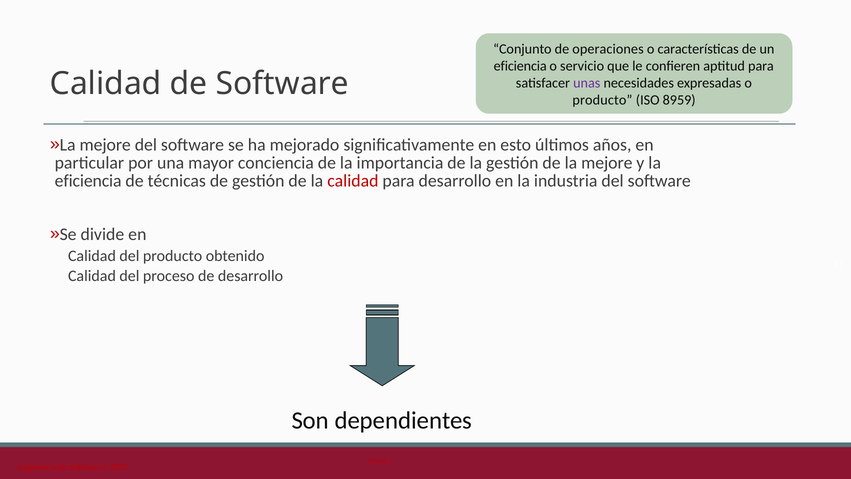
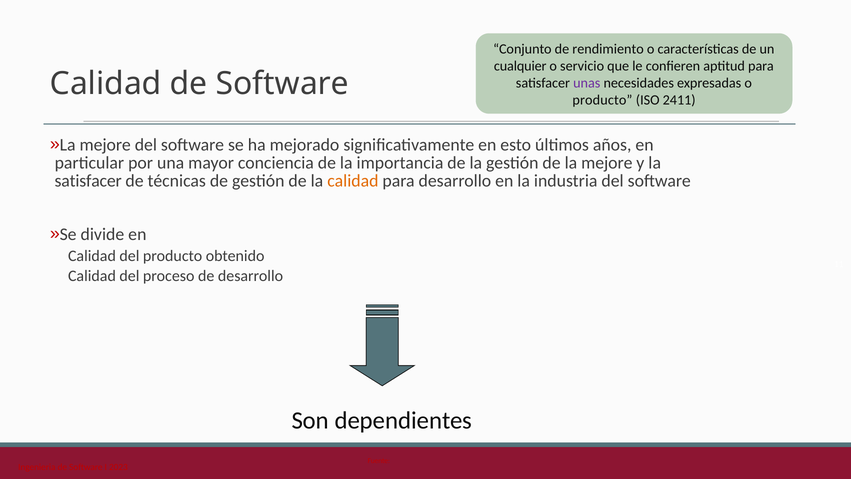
operaciones: operaciones -> rendimiento (608, 49)
eficiencia: eficiencia -> cualquier (520, 66)
8959: 8959 -> 2411 (679, 100)
eficiencia: eficiencia -> satisfacer (88, 181)
calidad colour: red -> orange (353, 181)
